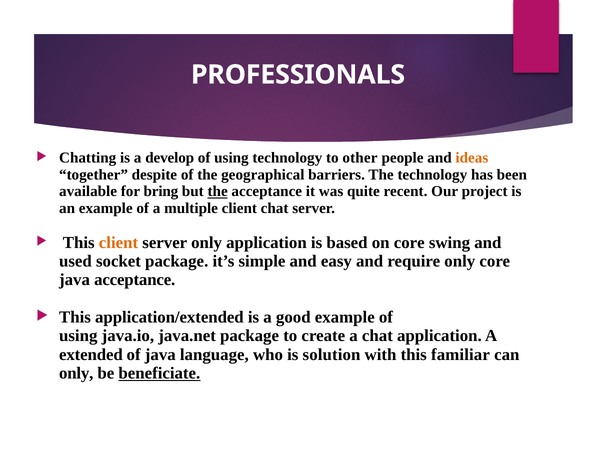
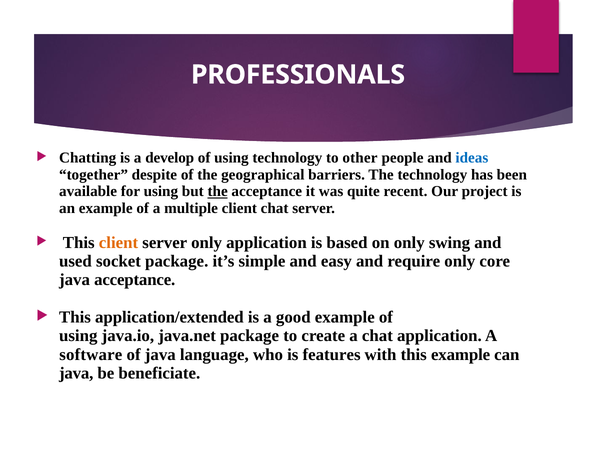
ideas colour: orange -> blue (472, 158)
for bring: bring -> using (161, 192)
on core: core -> only (409, 243)
extended: extended -> software (91, 355)
solution: solution -> features (332, 355)
this familiar: familiar -> example (461, 355)
only: only -> java (76, 374)
beneficiate underline: present -> none (159, 374)
